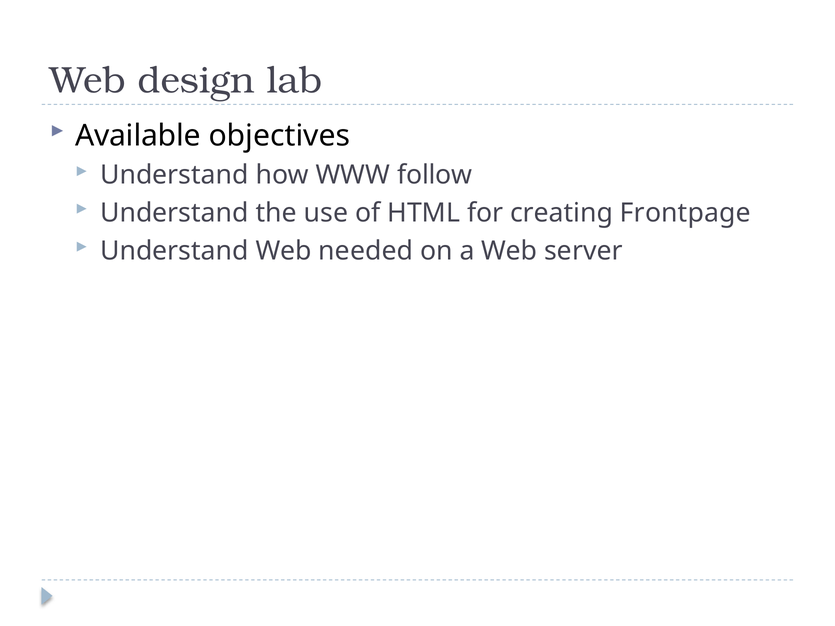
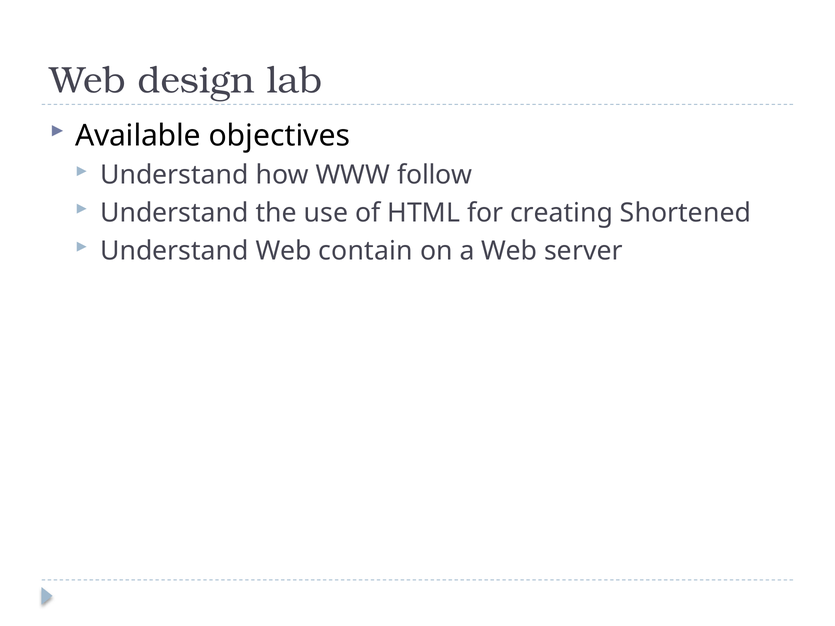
Frontpage: Frontpage -> Shortened (685, 213)
needed: needed -> contain (366, 251)
